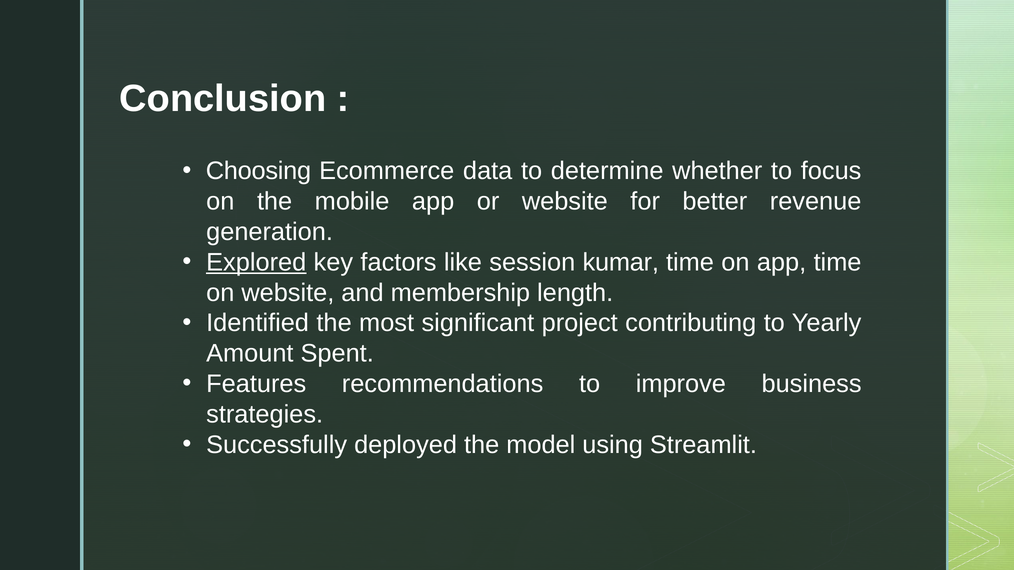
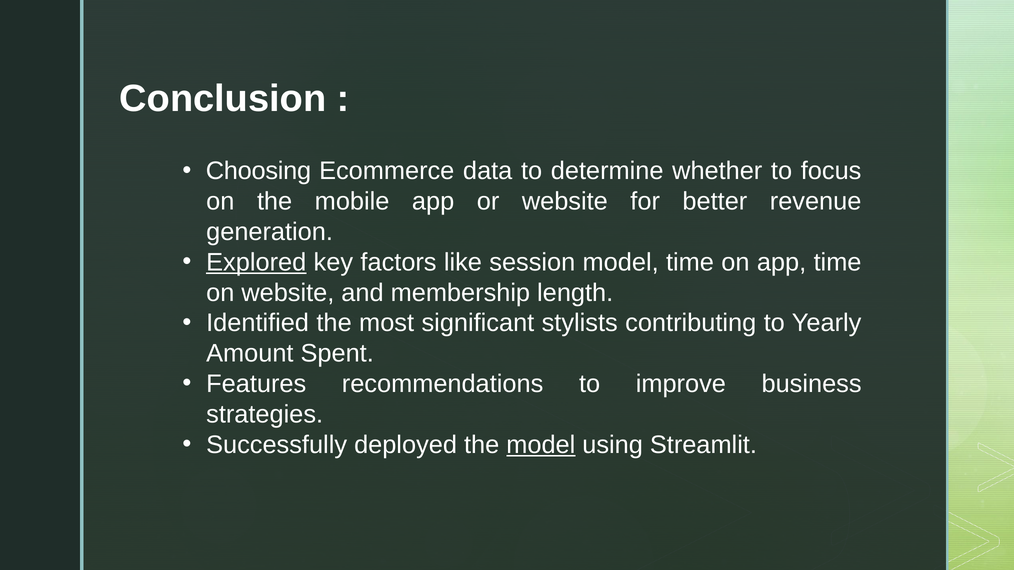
session kumar: kumar -> model (621, 262)
project: project -> stylists (580, 323)
model underline: none -> present (541, 445)
